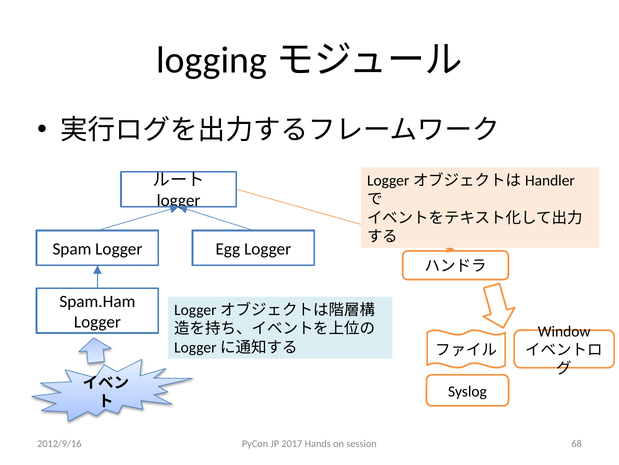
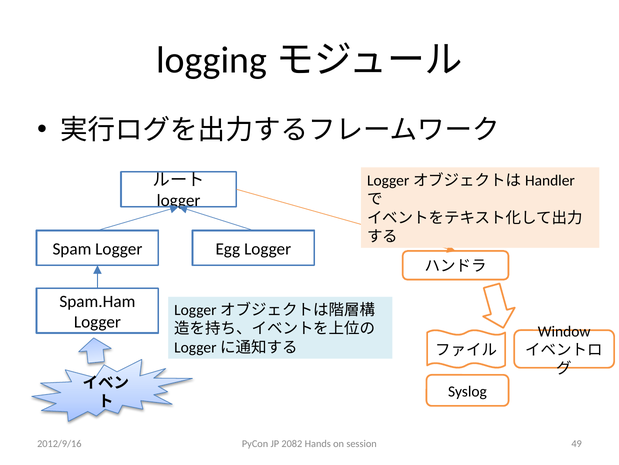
2017: 2017 -> 2082 (292, 443)
68: 68 -> 49 (577, 443)
